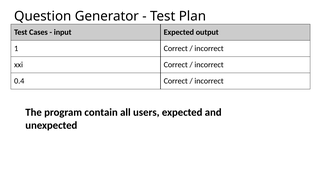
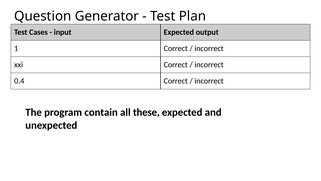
users: users -> these (146, 112)
